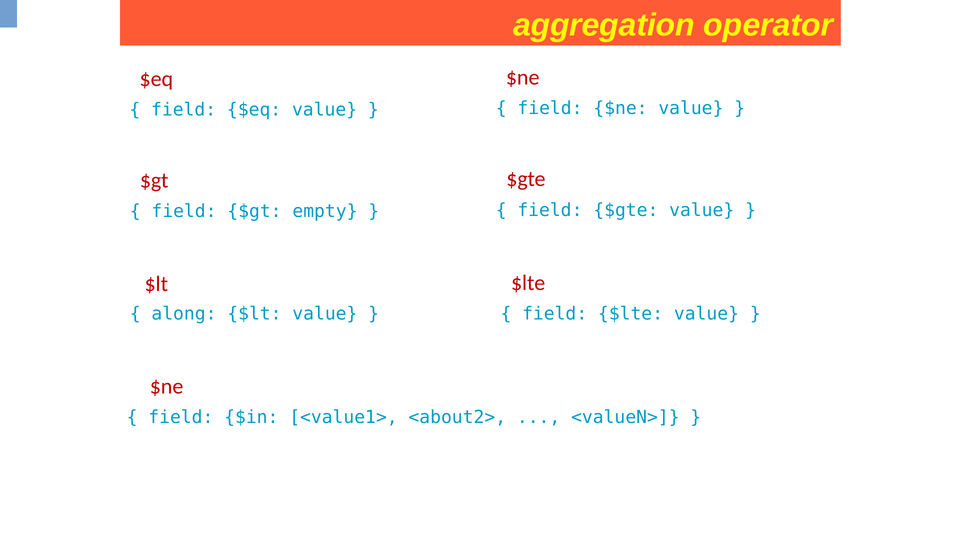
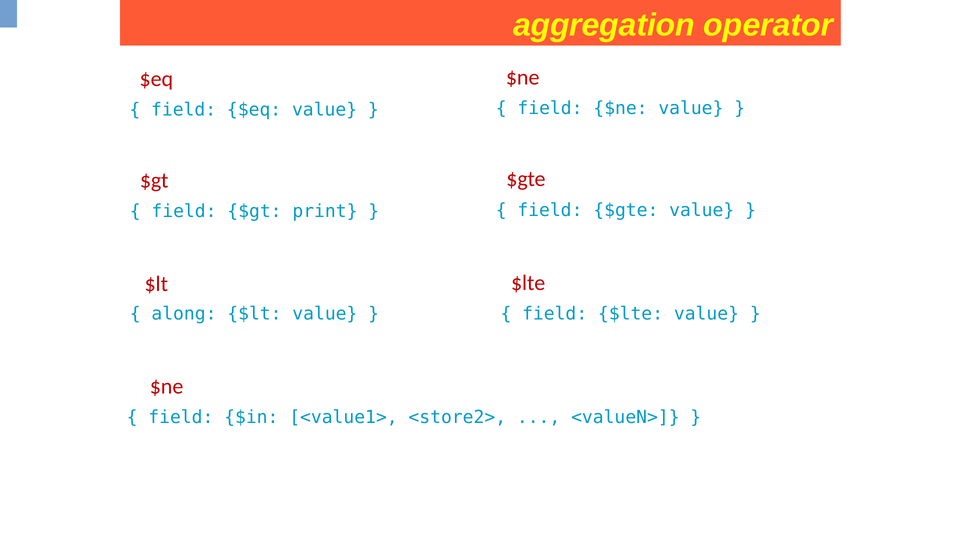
empty: empty -> print (325, 211)
<about2>: <about2> -> <store2> (457, 417)
